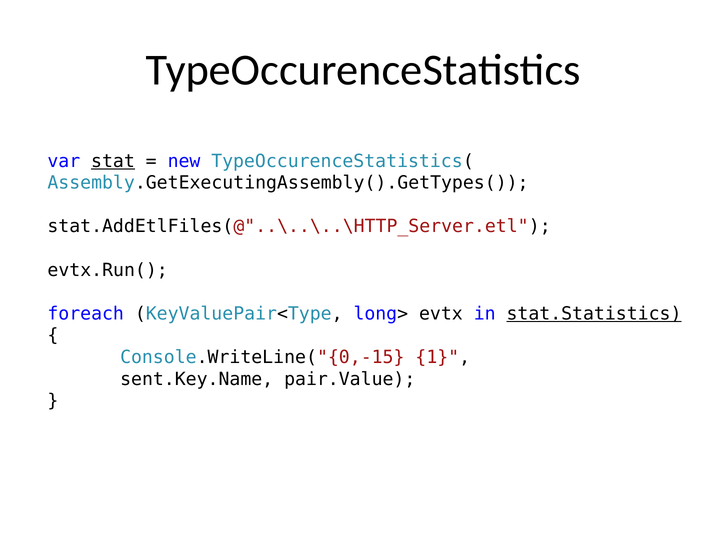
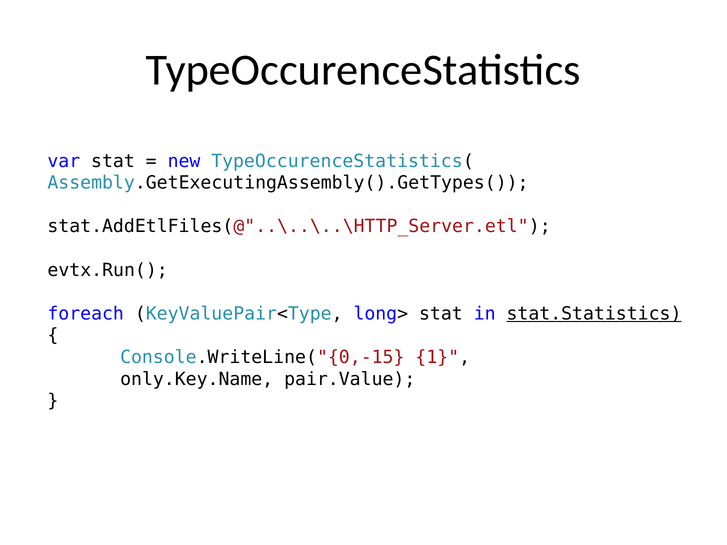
stat underline: present -> none (113, 161)
long> evtx: evtx -> stat (441, 314)
sent.Key.Name: sent.Key.Name -> only.Key.Name (197, 379)
